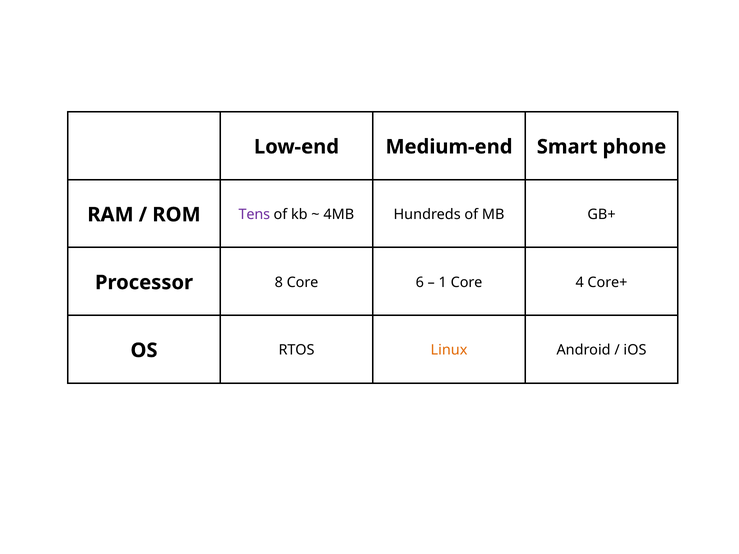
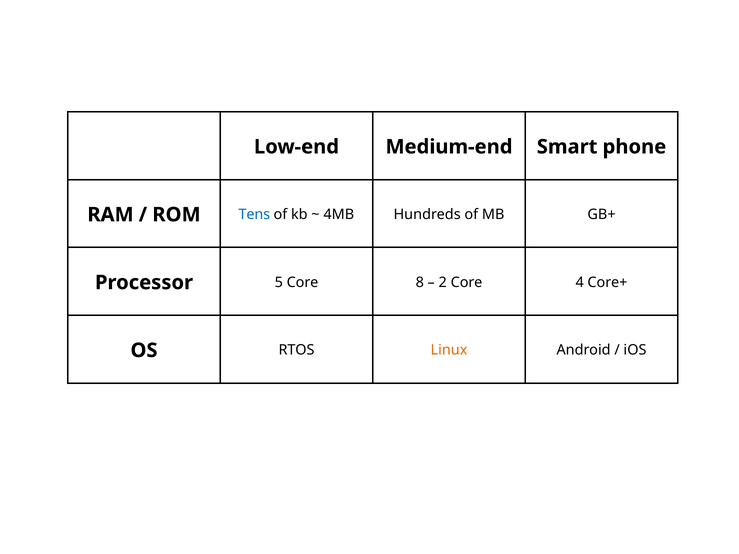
Tens colour: purple -> blue (254, 214)
8: 8 -> 5 (279, 282)
6: 6 -> 8 (420, 282)
1: 1 -> 2 (443, 282)
